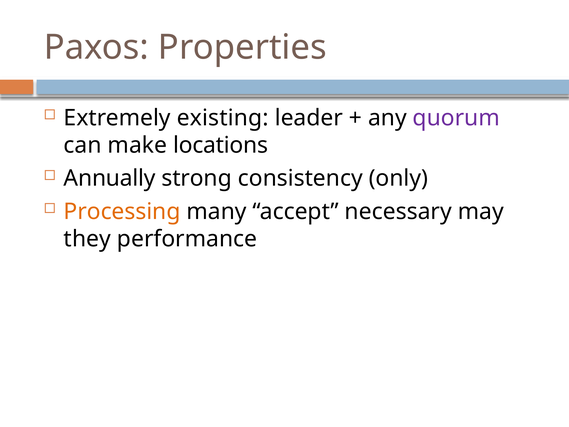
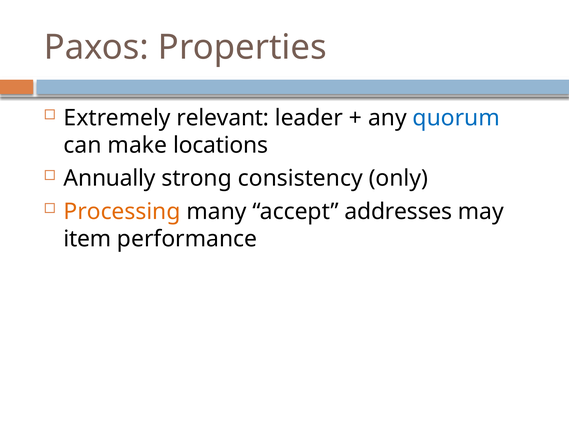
existing: existing -> relevant (223, 118)
quorum colour: purple -> blue (456, 118)
necessary: necessary -> addresses (398, 211)
they: they -> item (87, 239)
